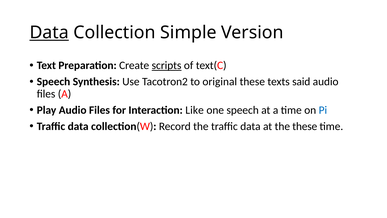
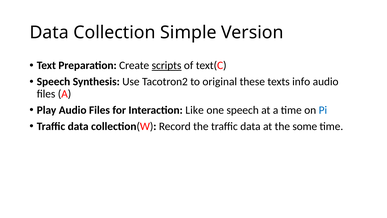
Data underline: present -> none (49, 33)
said: said -> info (301, 82)
the these: these -> some (305, 126)
